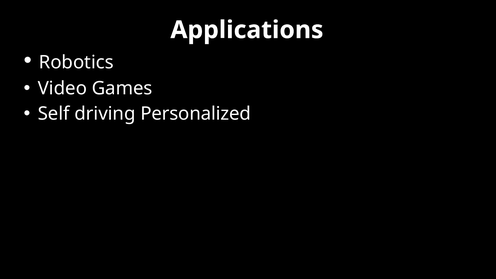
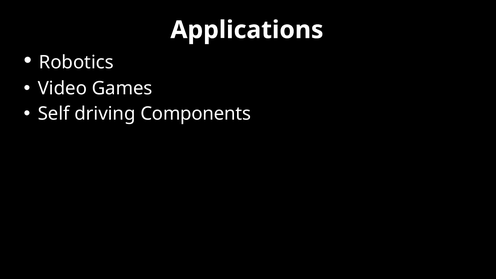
Personalized: Personalized -> Components (196, 114)
